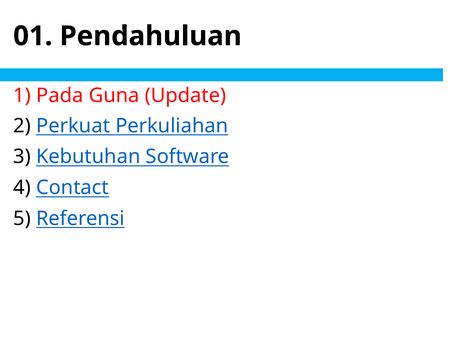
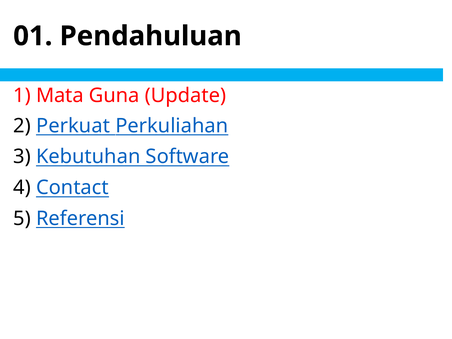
Pada: Pada -> Mata (60, 95)
